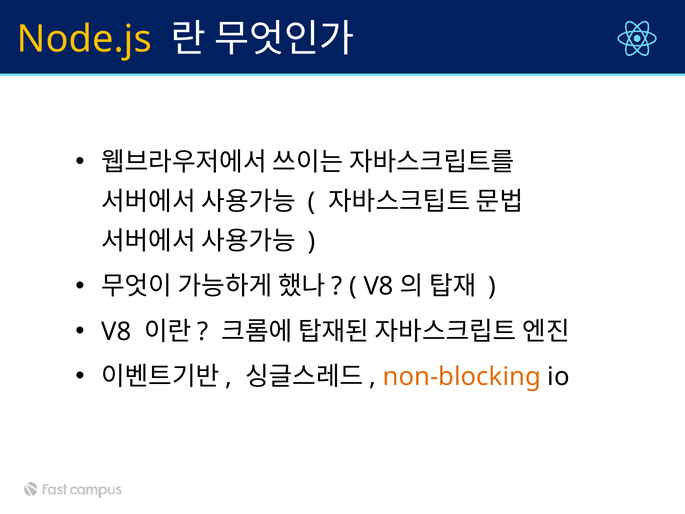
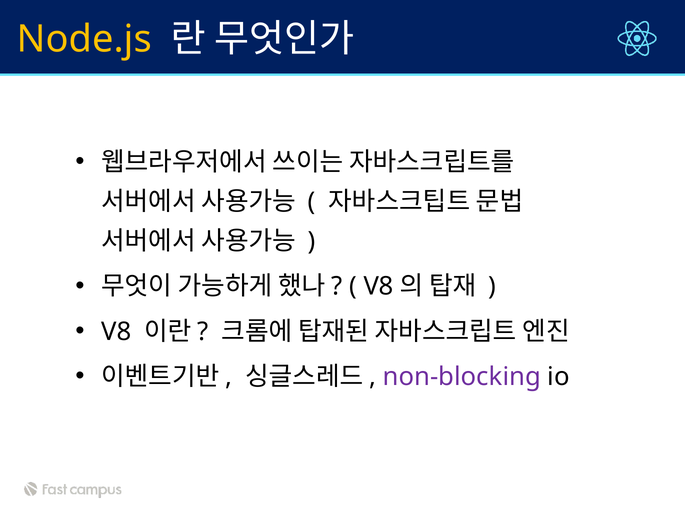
non-blocking colour: orange -> purple (462, 377)
